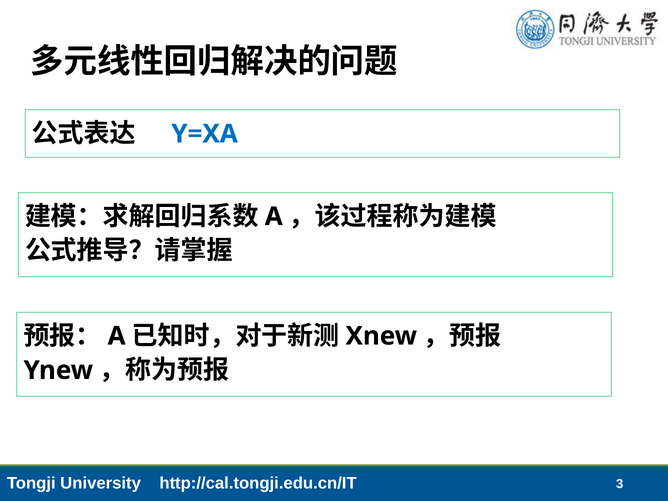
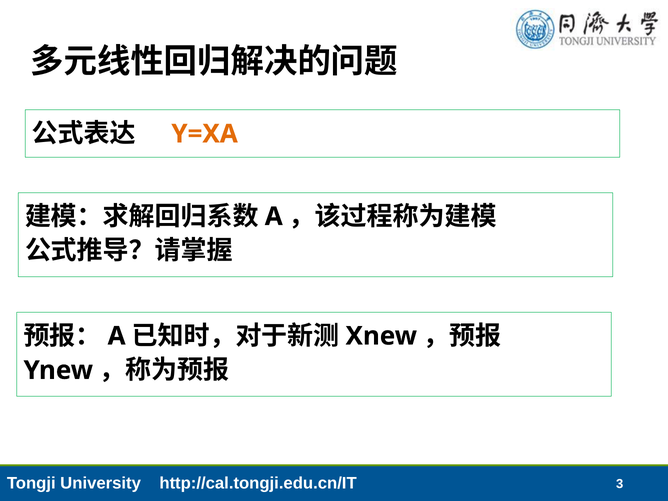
Y=XA colour: blue -> orange (205, 134)
